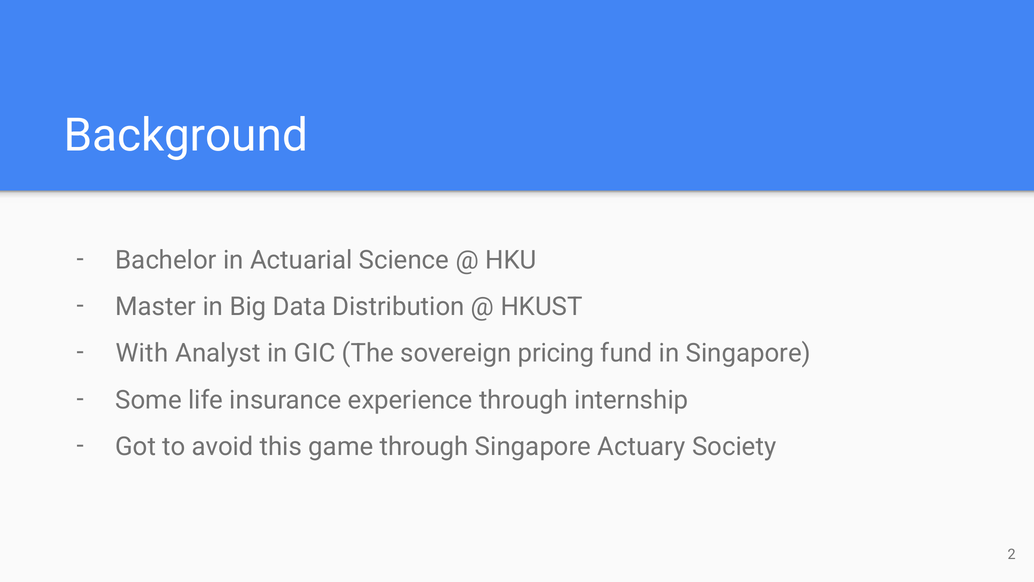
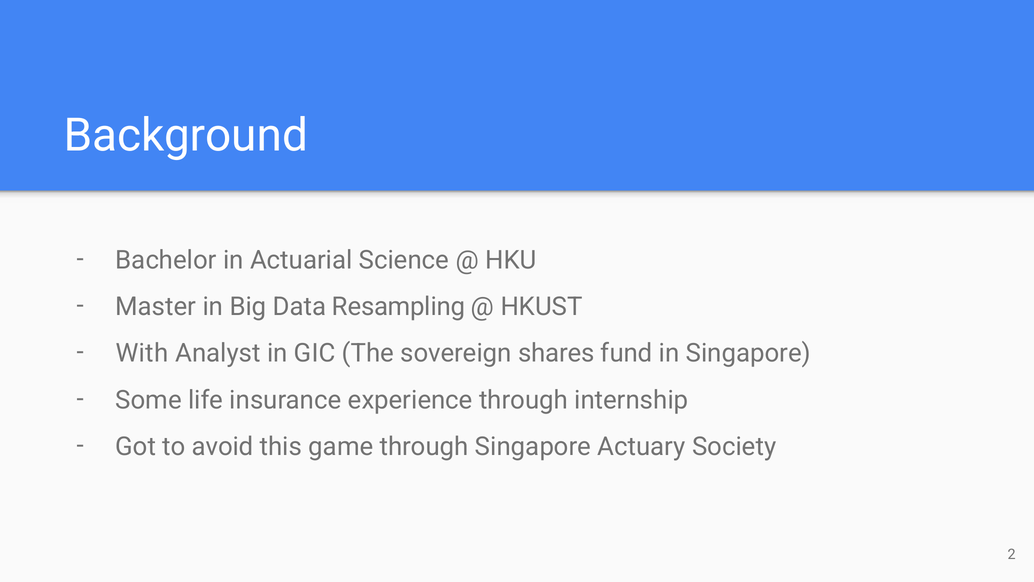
Distribution: Distribution -> Resampling (398, 307)
pricing: pricing -> shares (556, 353)
